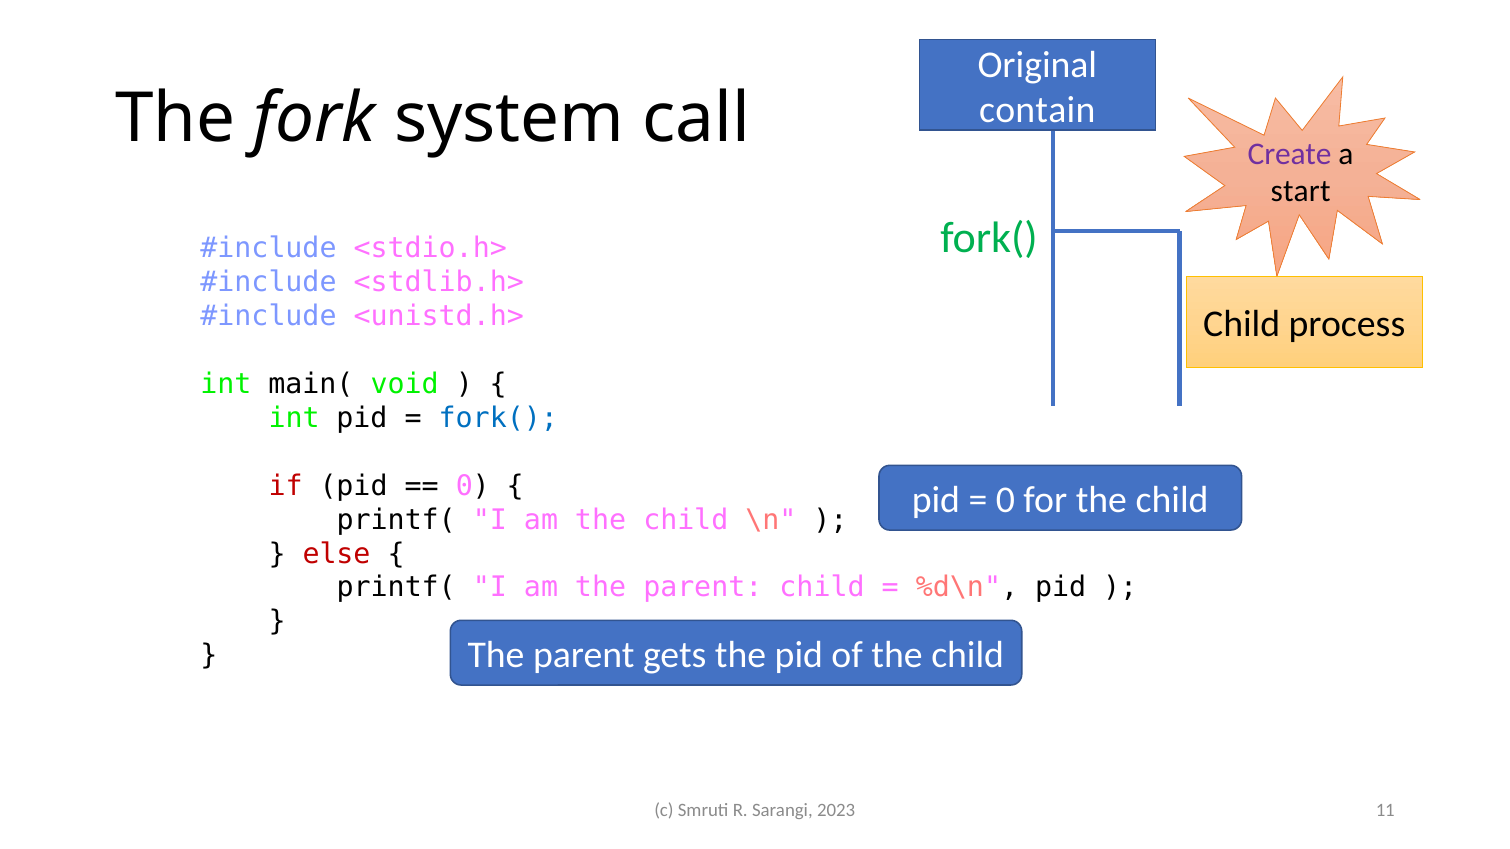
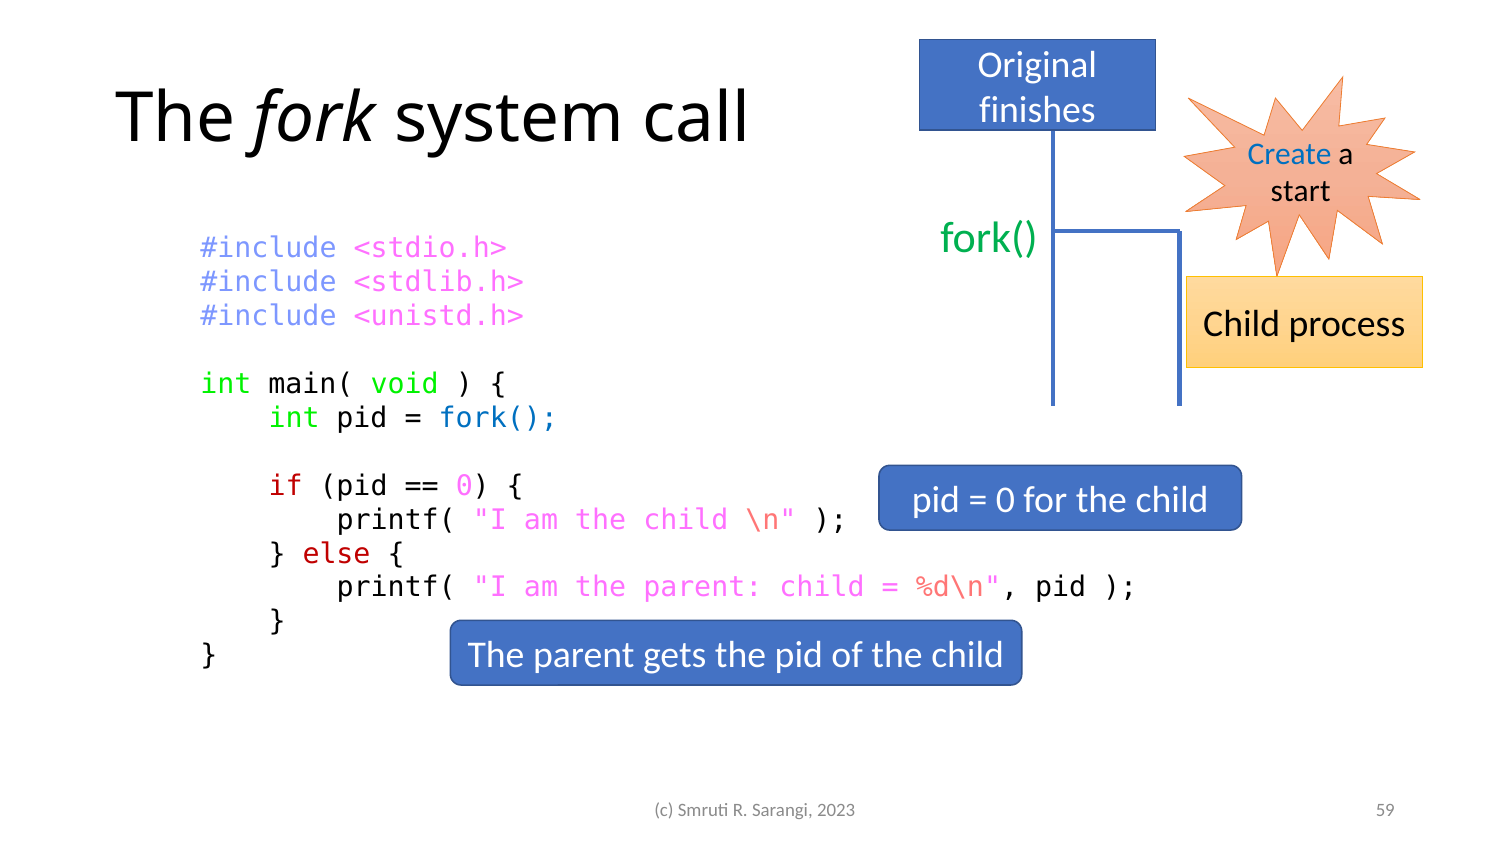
contain: contain -> finishes (1037, 110)
Create colour: purple -> blue (1290, 154)
11: 11 -> 59 (1385, 811)
